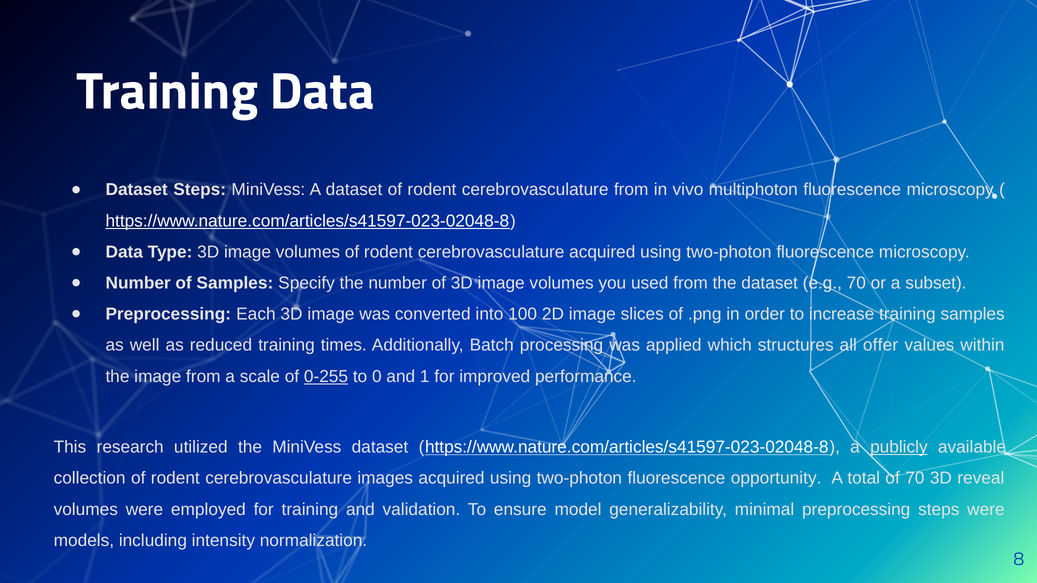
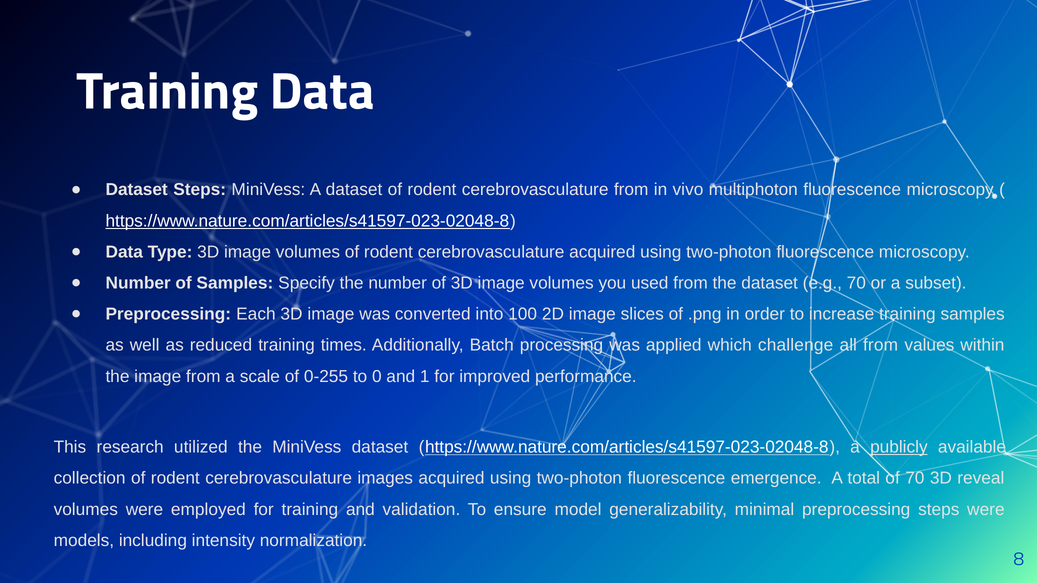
structures: structures -> challenge (796, 345)
all offer: offer -> from (881, 345)
0-255 underline: present -> none (326, 377)
opportunity: opportunity -> emergence (776, 479)
